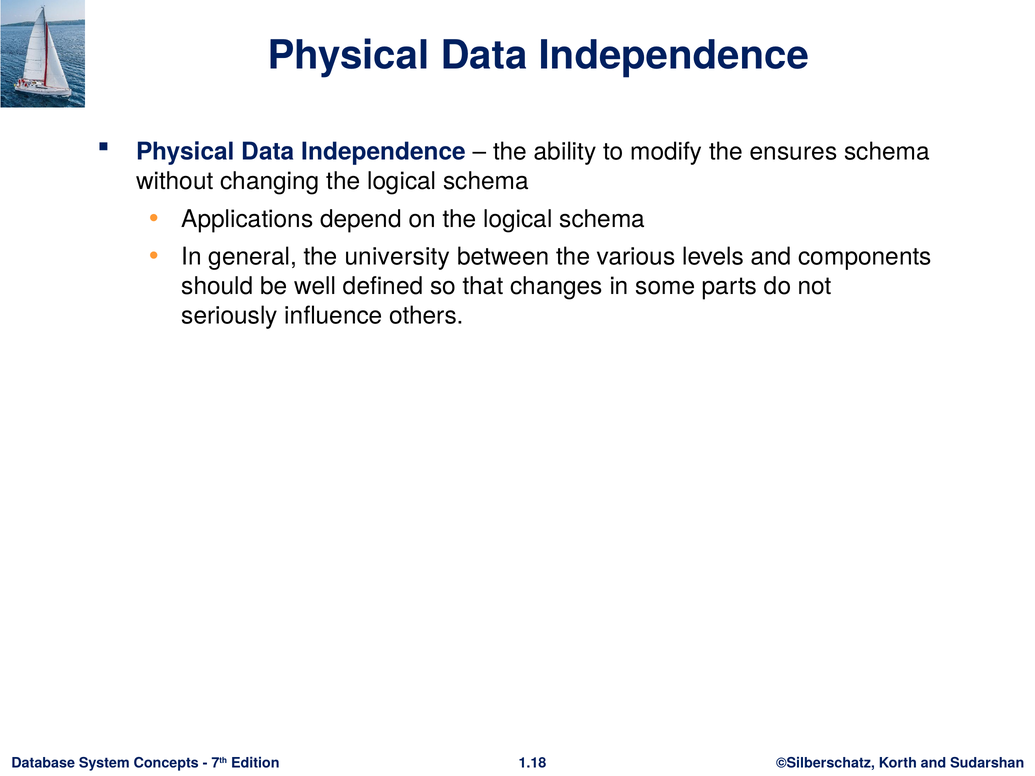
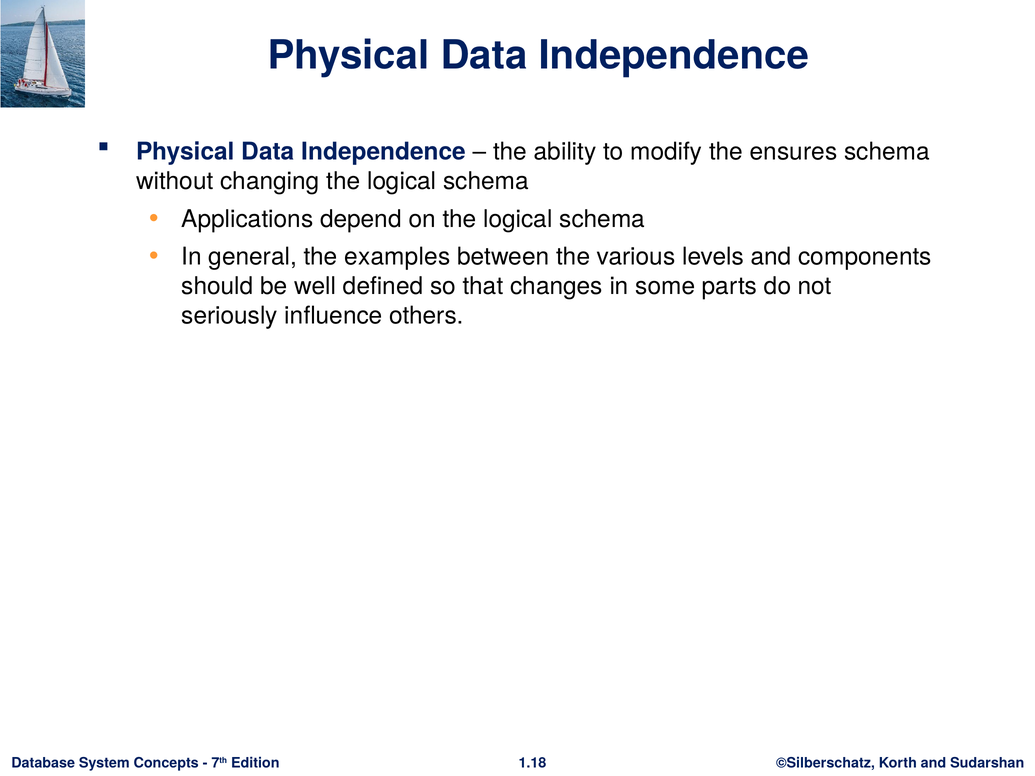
university: university -> examples (397, 257)
